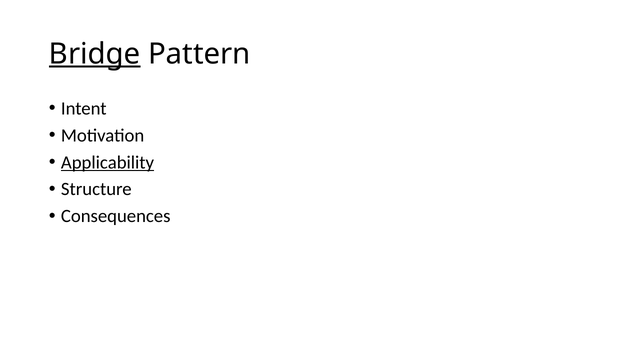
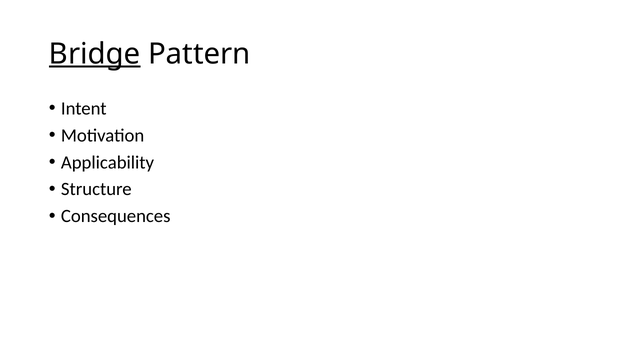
Applicability underline: present -> none (108, 162)
